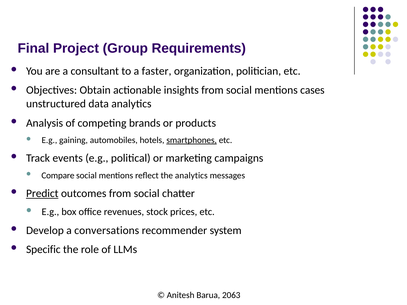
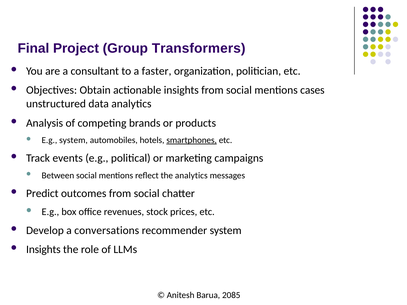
Requirements: Requirements -> Transformers (199, 48)
E.g gaining: gaining -> system (73, 140)
Compare: Compare -> Between (58, 176)
Predict underline: present -> none (42, 194)
Specific: Specific -> Insights (43, 250)
2063: 2063 -> 2085 (231, 295)
